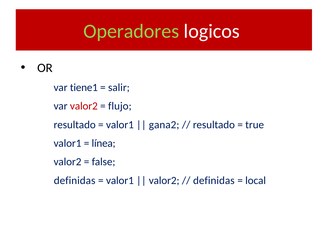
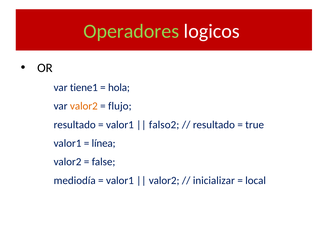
salir: salir -> hola (119, 88)
valor2 colour: red -> orange (84, 106)
gana2: gana2 -> falso2 (164, 125)
definidas: definidas -> mediodía (75, 181)
definidas: definidas -> inicializar (214, 181)
